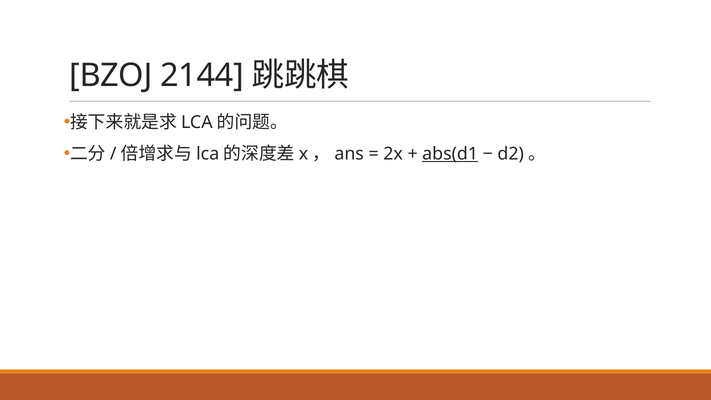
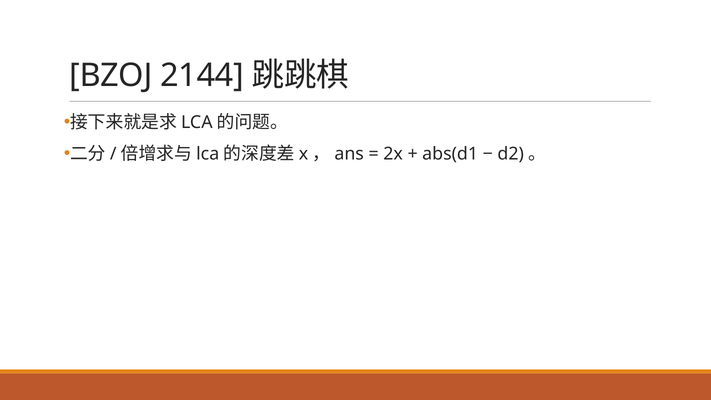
abs(d1 underline: present -> none (450, 154)
